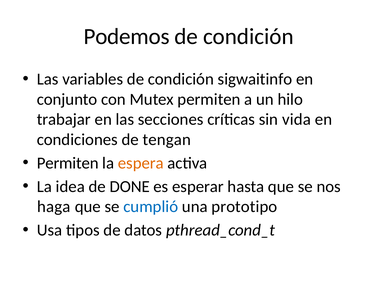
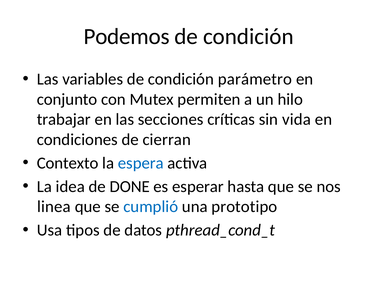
sigwaitinfo: sigwaitinfo -> parámetro (255, 79)
tengan: tengan -> cierran (167, 140)
Permiten: Permiten -> Contexto (68, 163)
espera colour: orange -> blue (141, 163)
haga: haga -> linea (54, 207)
